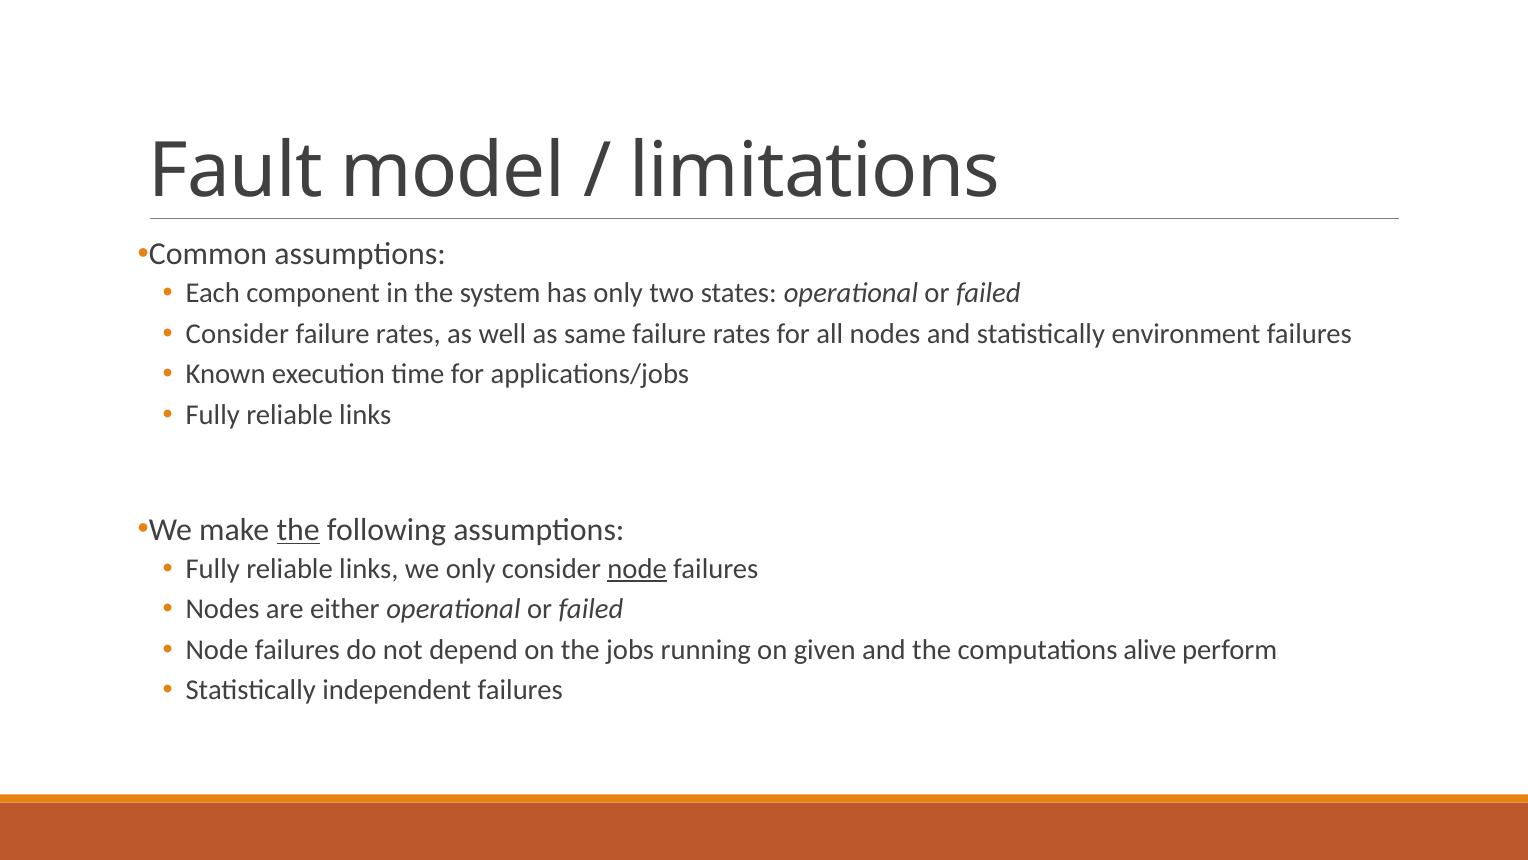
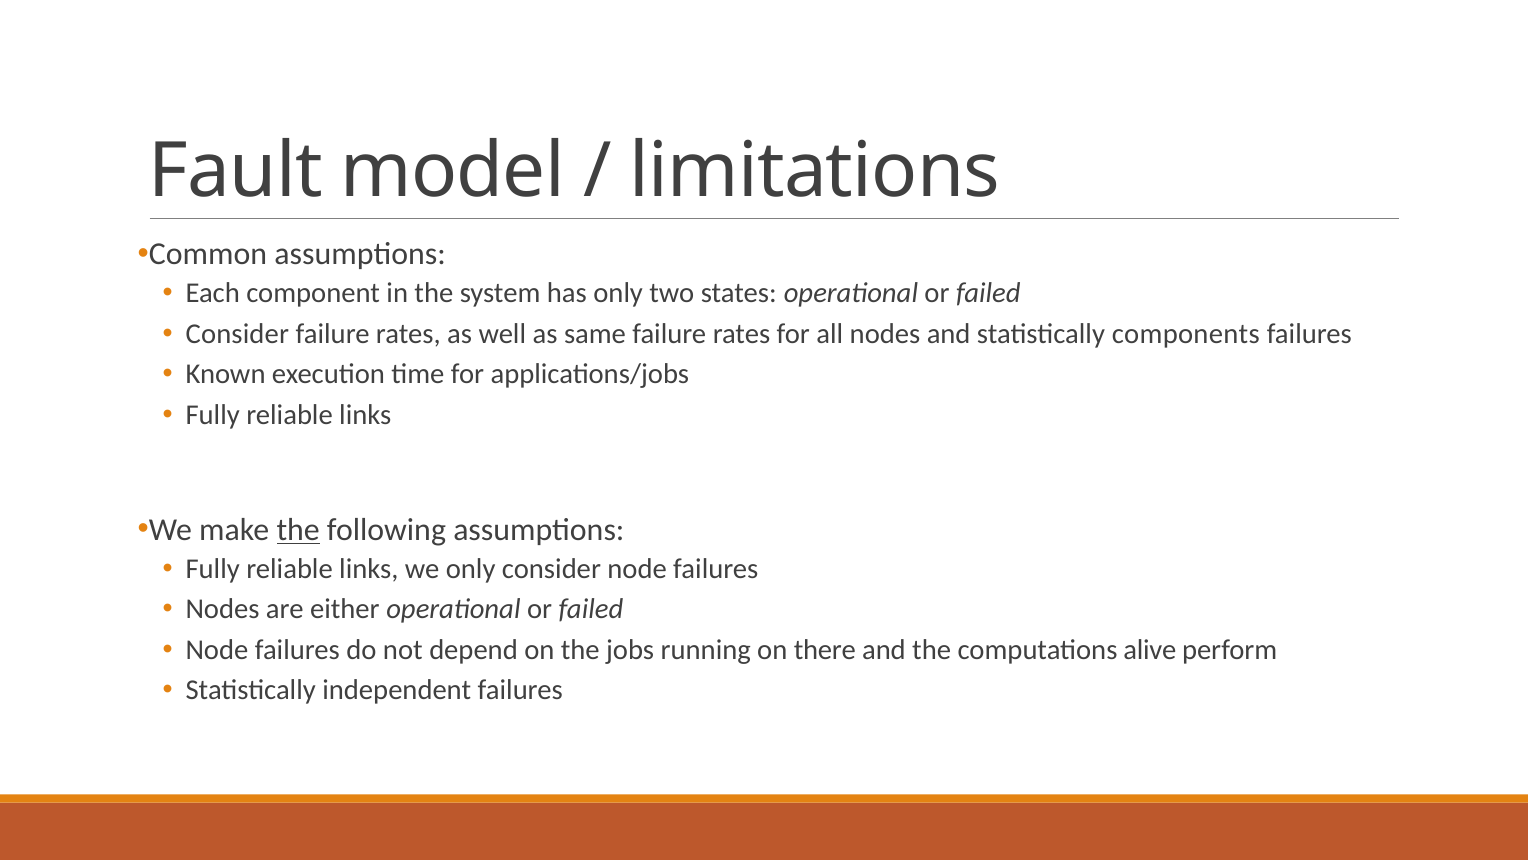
environment: environment -> components (1186, 334)
node underline: present -> none (637, 569)
given: given -> there (825, 650)
